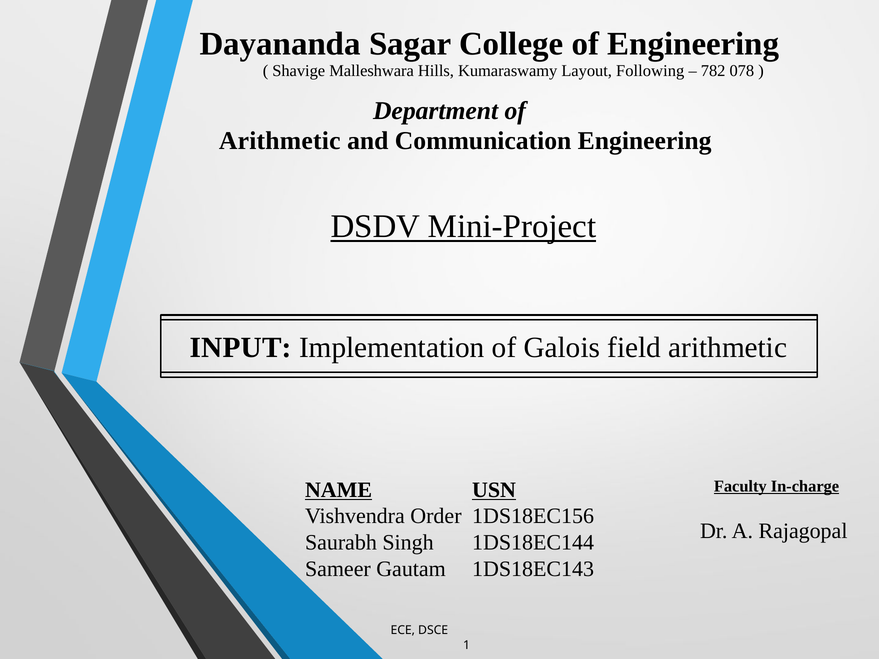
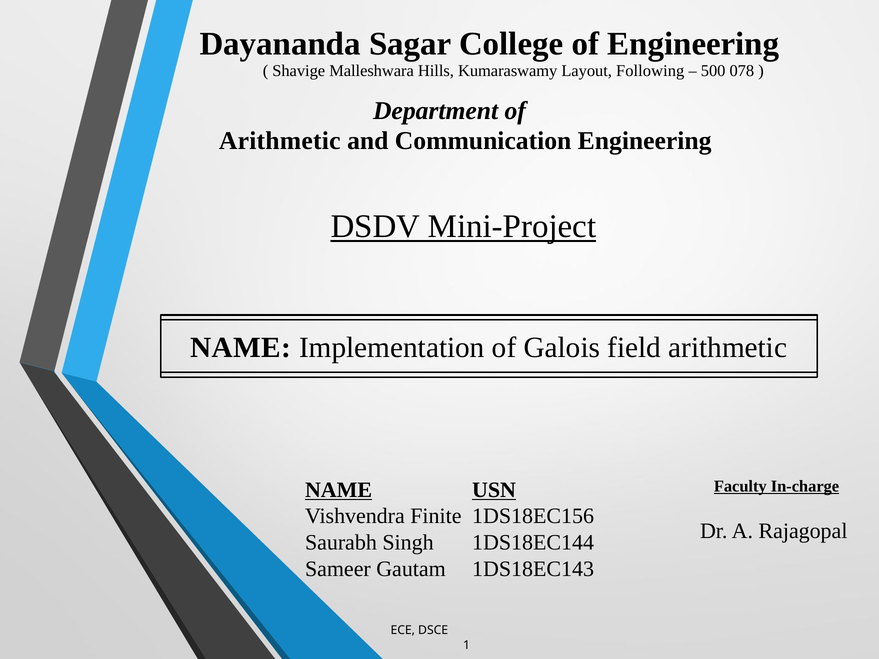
782: 782 -> 500 (713, 71)
INPUT: INPUT -> NAME (241, 348)
Order: Order -> Finite (436, 516)
